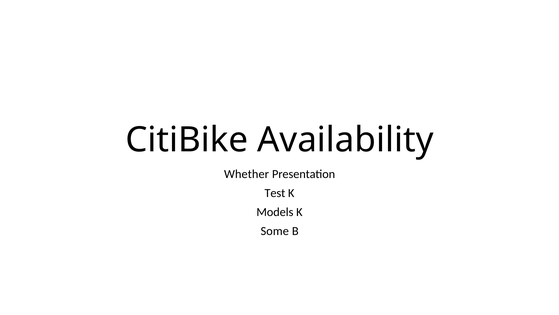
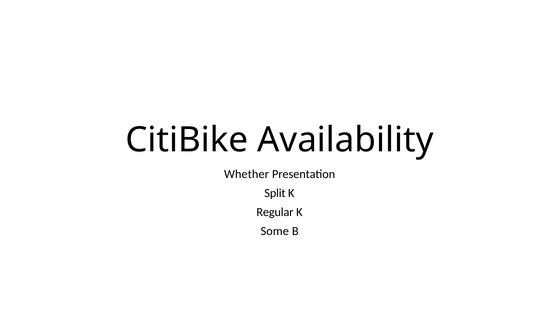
Test: Test -> Split (275, 193)
Models: Models -> Regular (275, 212)
